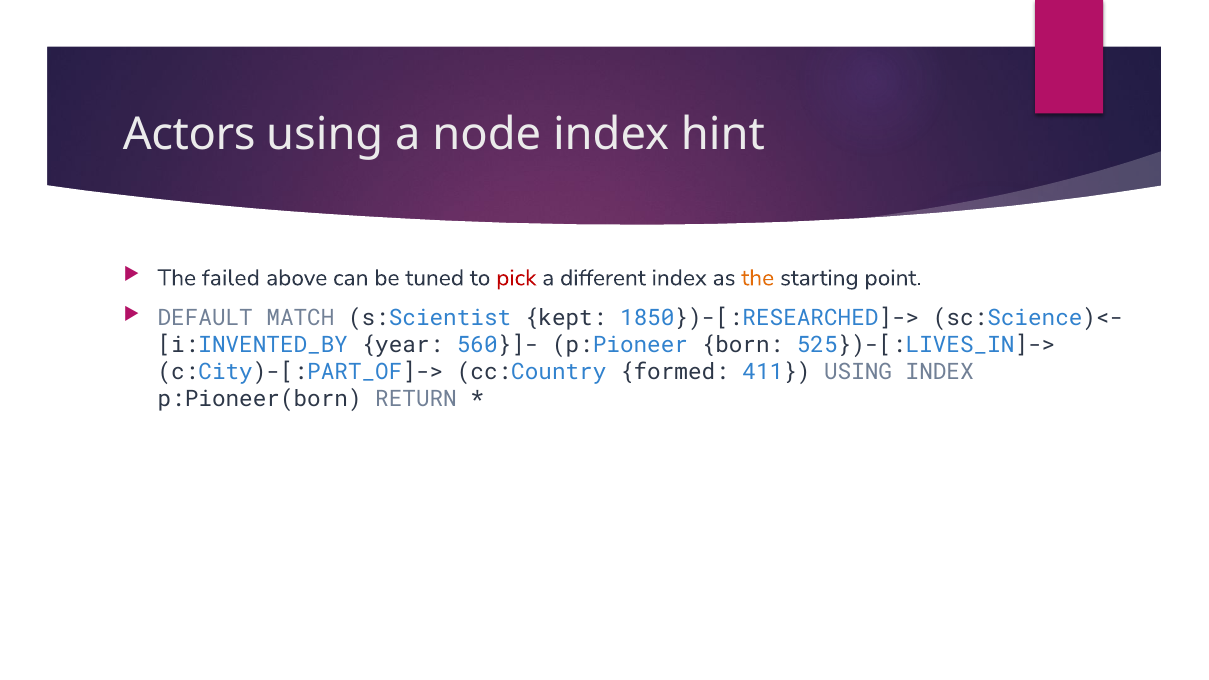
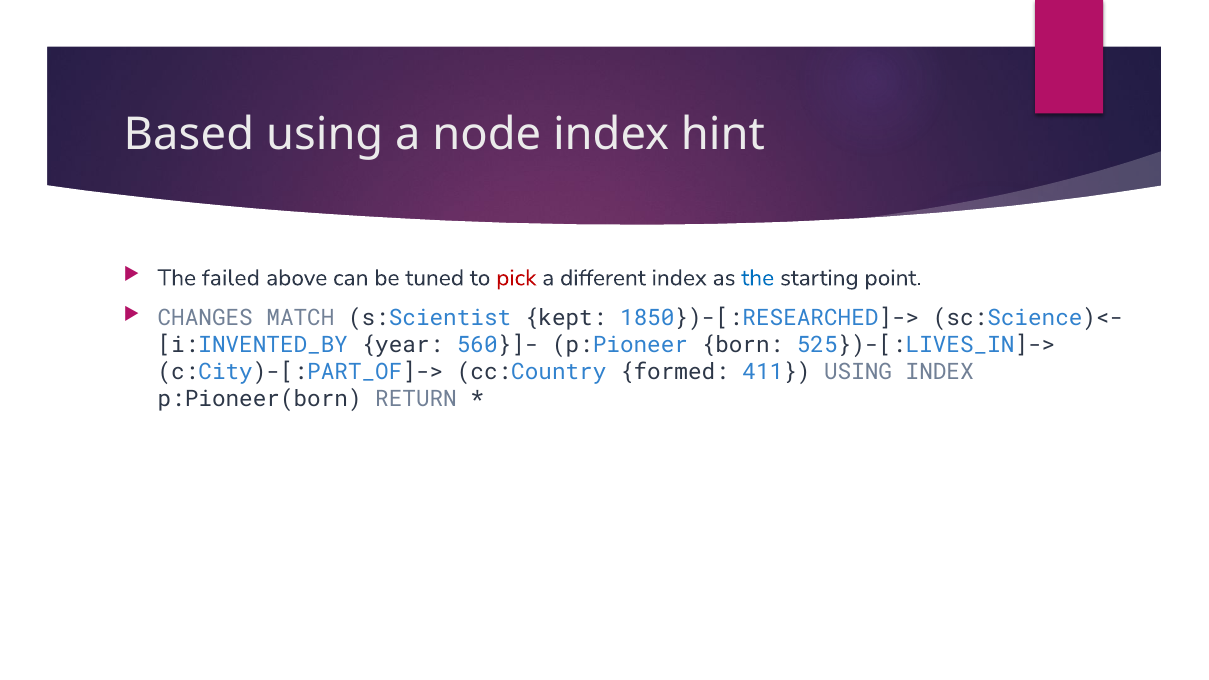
Actors: Actors -> Based (189, 135)
the colour: orange -> blue (758, 278)
DEFAULT: DEFAULT -> CHANGES (205, 318)
